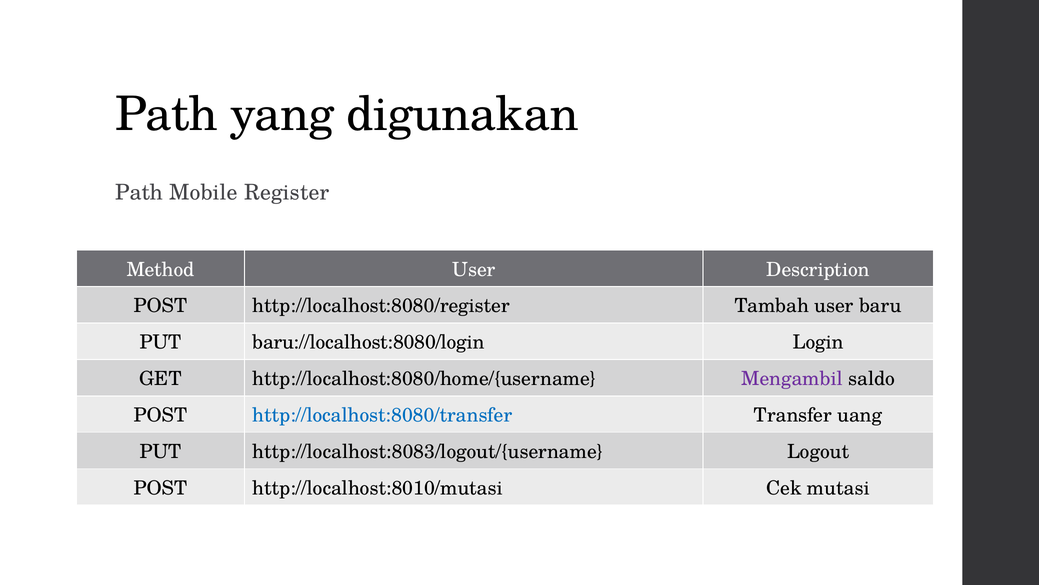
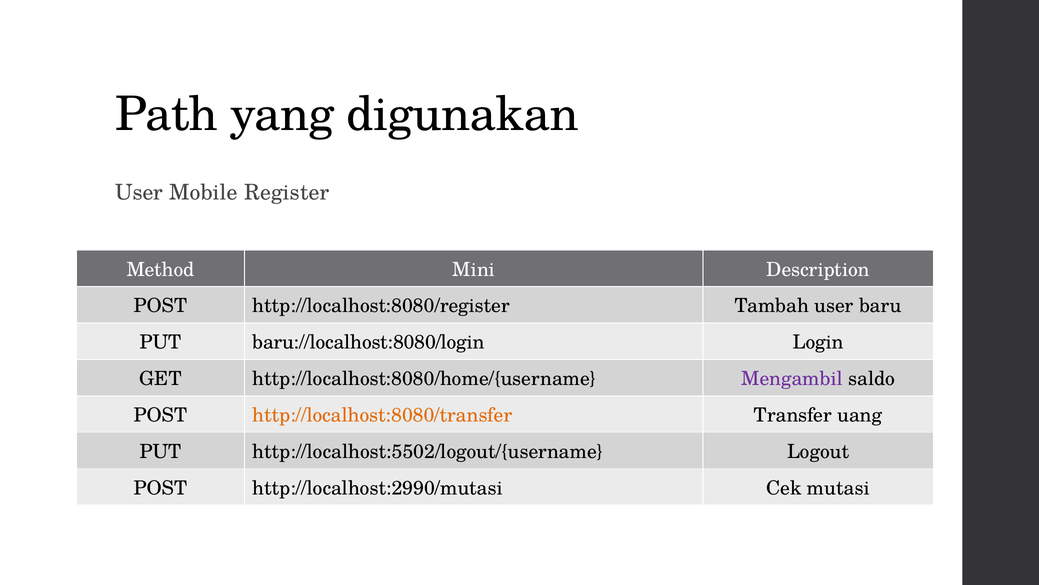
Path: Path -> User (139, 192)
Method User: User -> Mini (474, 269)
http://localhost:8080/transfer colour: blue -> orange (382, 415)
http://localhost:8083/logout/{username: http://localhost:8083/logout/{username -> http://localhost:5502/logout/{username (428, 451)
http://localhost:8010/mutasi: http://localhost:8010/mutasi -> http://localhost:2990/mutasi (378, 488)
